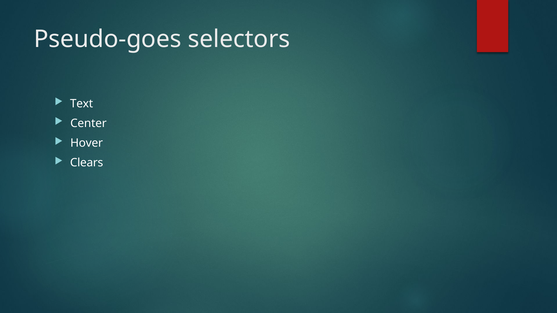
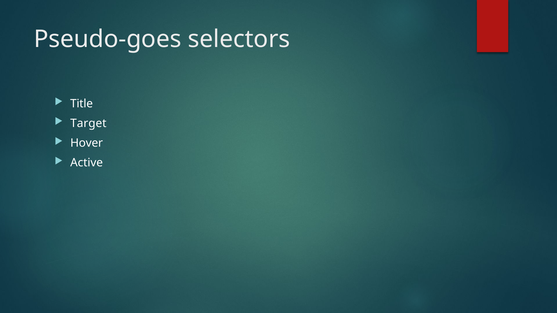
Text: Text -> Title (82, 104)
Center: Center -> Target (88, 123)
Clears: Clears -> Active (87, 163)
